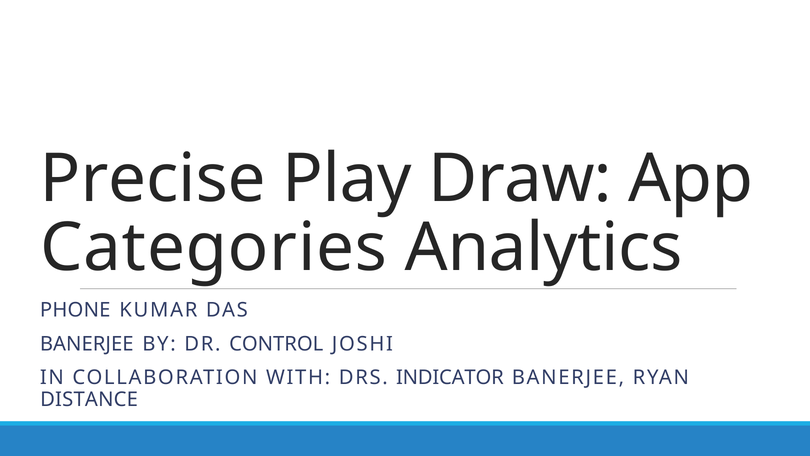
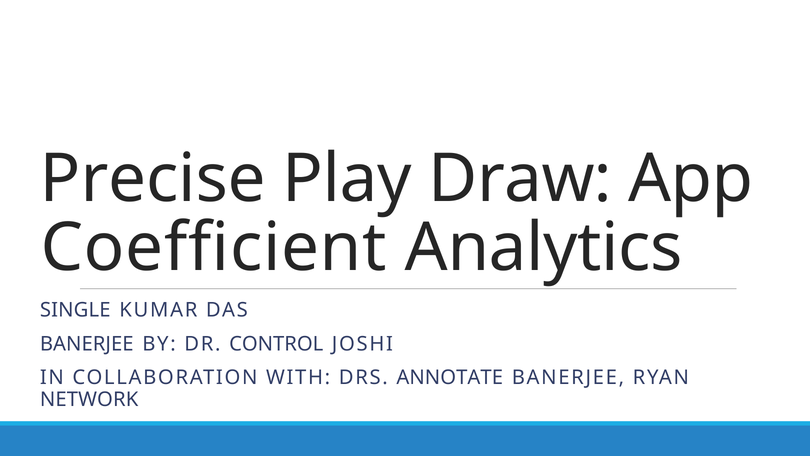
Categories: Categories -> Coefficient (214, 248)
PHONE: PHONE -> SINGLE (75, 310)
INDICATOR: INDICATOR -> ANNOTATE (450, 377)
DISTANCE: DISTANCE -> NETWORK (89, 399)
